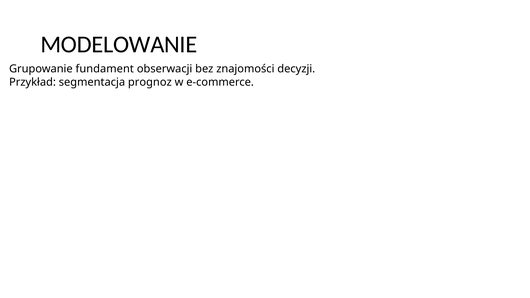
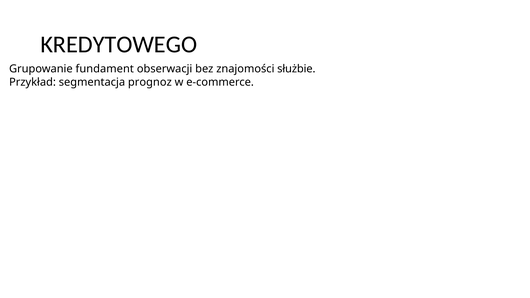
MODELOWANIE: MODELOWANIE -> KREDYTOWEGO (119, 45)
decyzji: decyzji -> służbie (296, 69)
